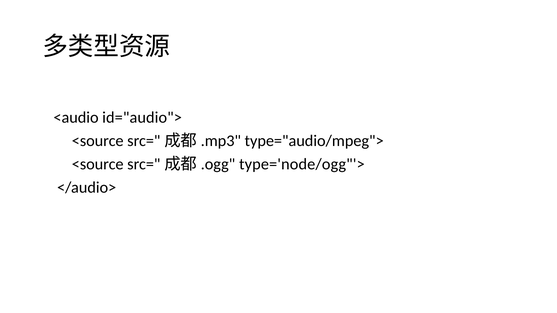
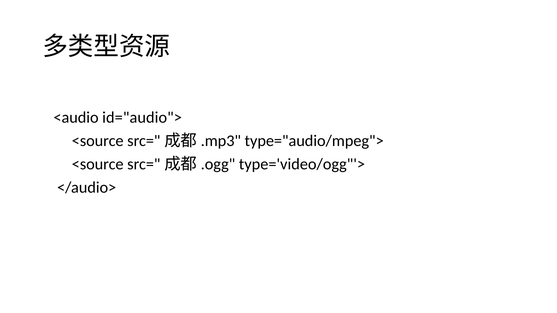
type='node/ogg"'>: type='node/ogg"'> -> type='video/ogg"'> (302, 164)
